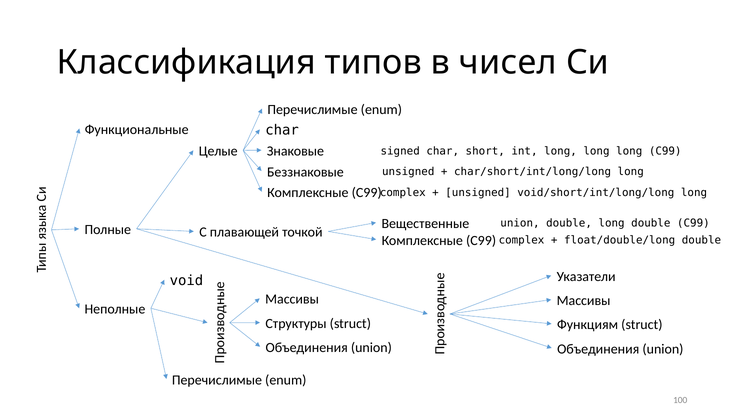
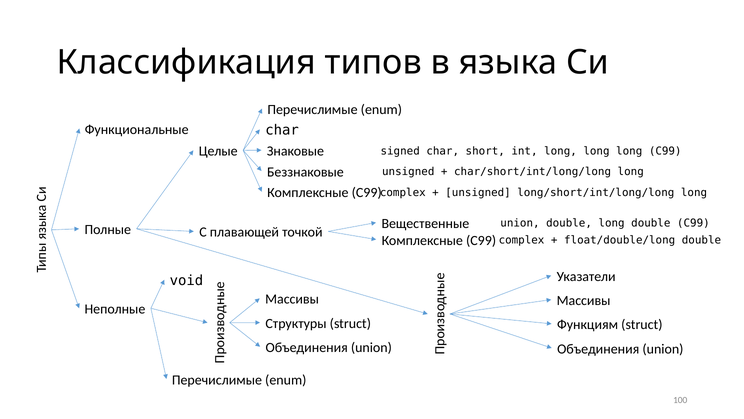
чисел: чисел -> языка (508, 62)
void/short/int/long/long: void/short/int/long/long -> long/short/int/long/long (596, 192)
